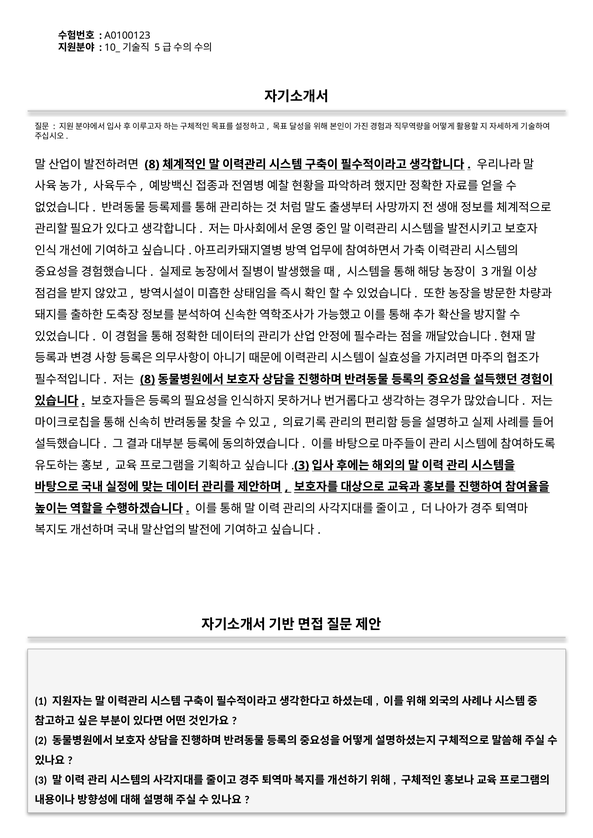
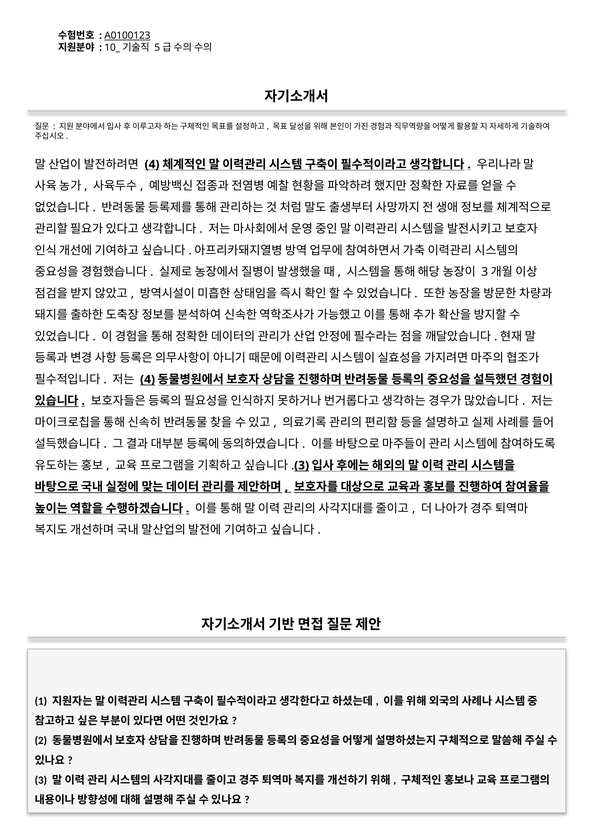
A0100123 underline: none -> present (127, 36)
8: 8 -> 4 (152, 165)
8: 8 -> 4 (148, 380)
